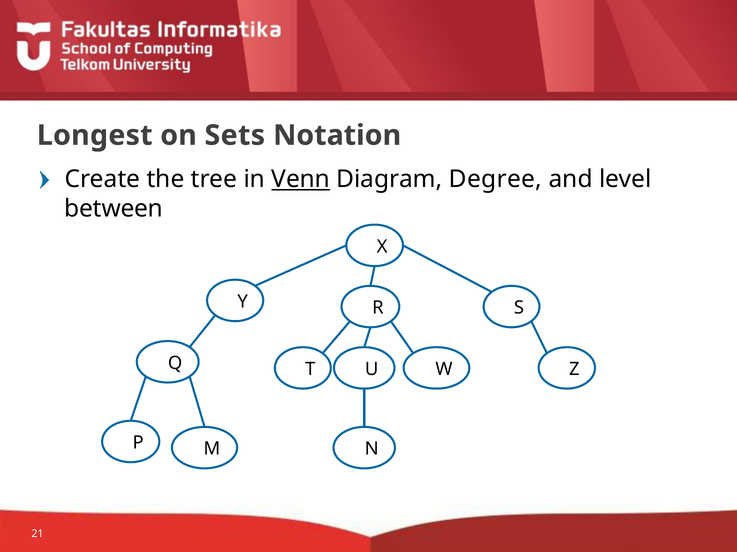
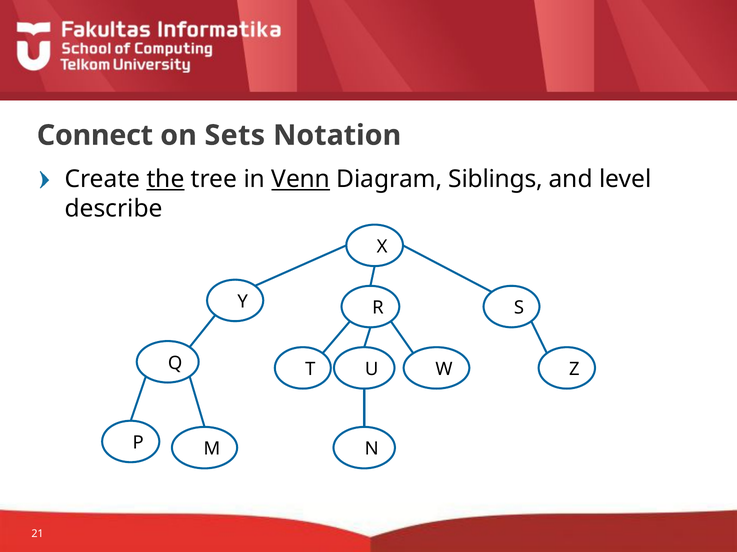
Longest: Longest -> Connect (95, 136)
the underline: none -> present (166, 180)
Degree: Degree -> Siblings (496, 180)
between: between -> describe (114, 209)
